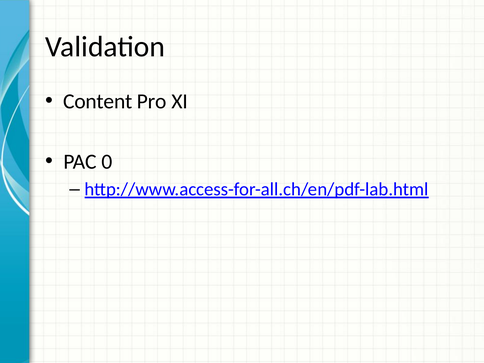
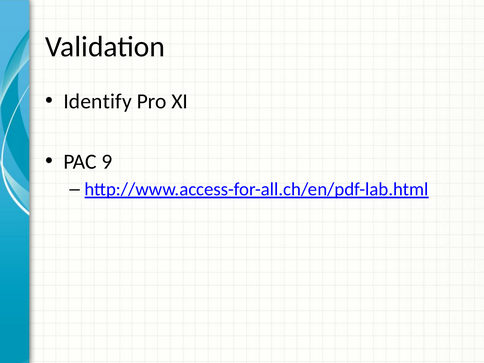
Content: Content -> Identify (98, 101)
0: 0 -> 9 (107, 162)
